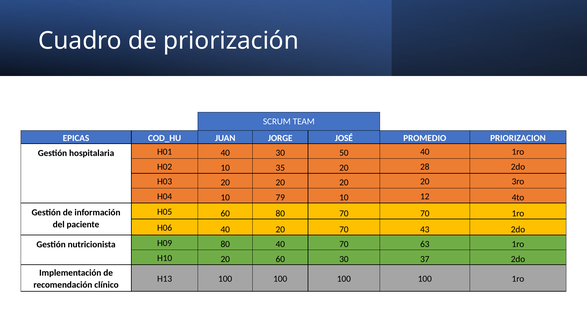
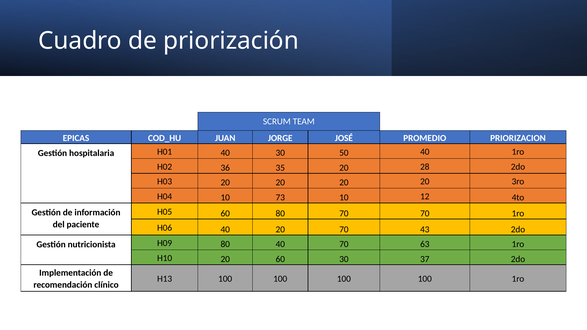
H02 10: 10 -> 36 (225, 168)
79: 79 -> 73 (280, 198)
